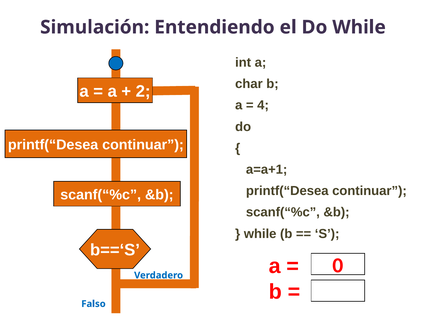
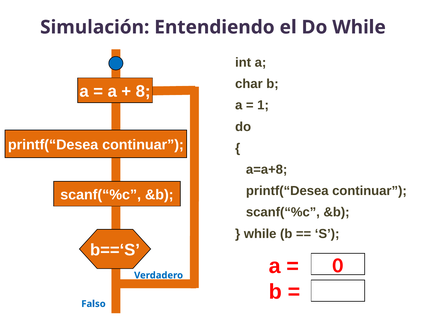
2: 2 -> 8 (143, 91)
4: 4 -> 1 (263, 105)
a=a+1: a=a+1 -> a=a+8 (267, 170)
